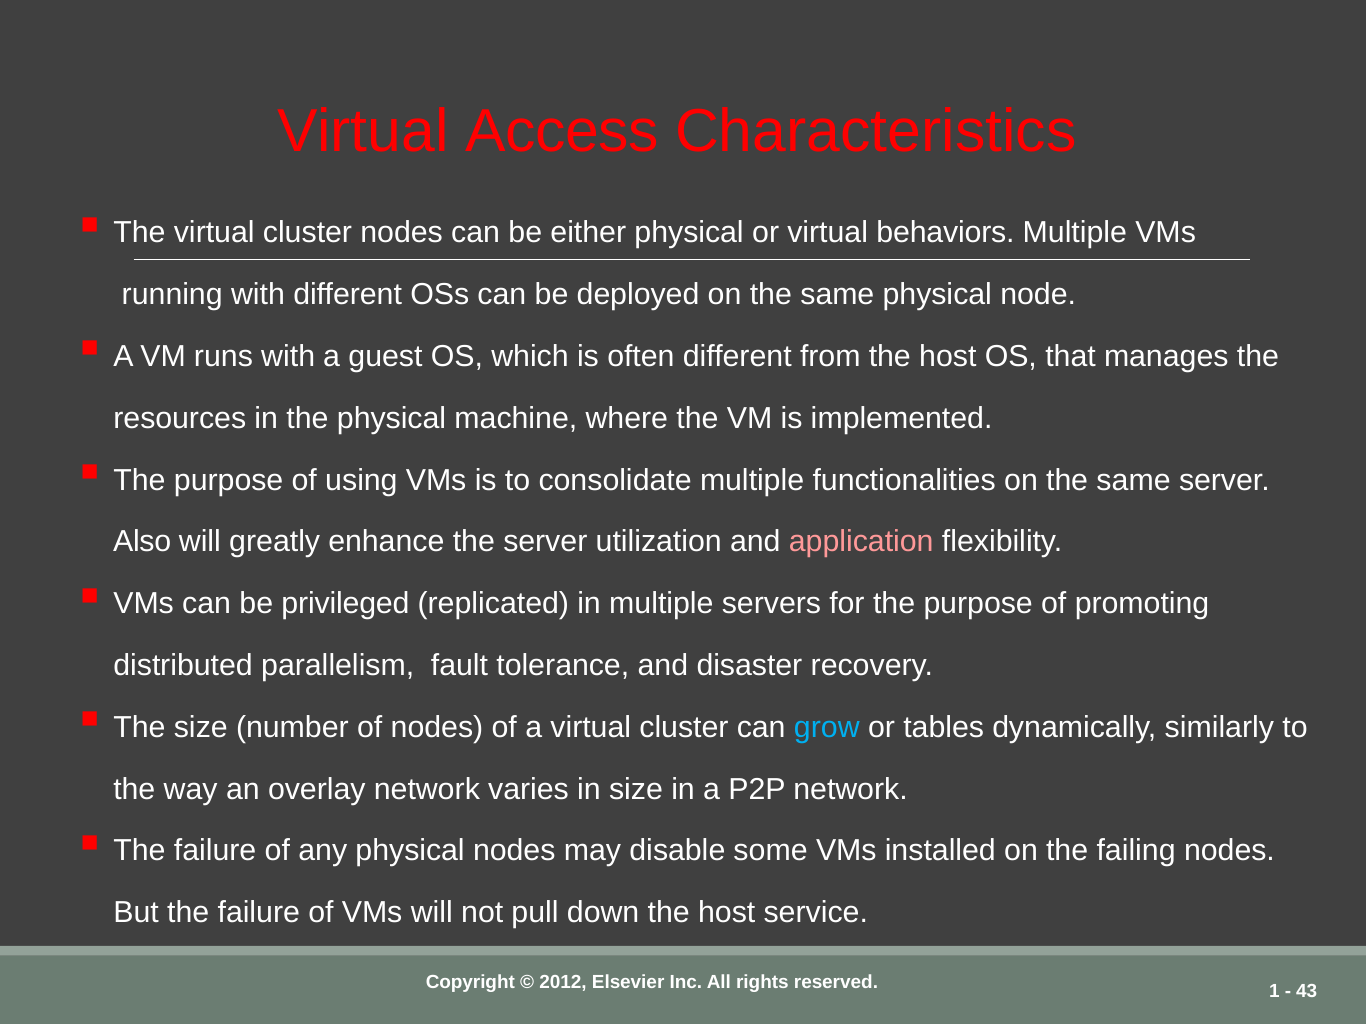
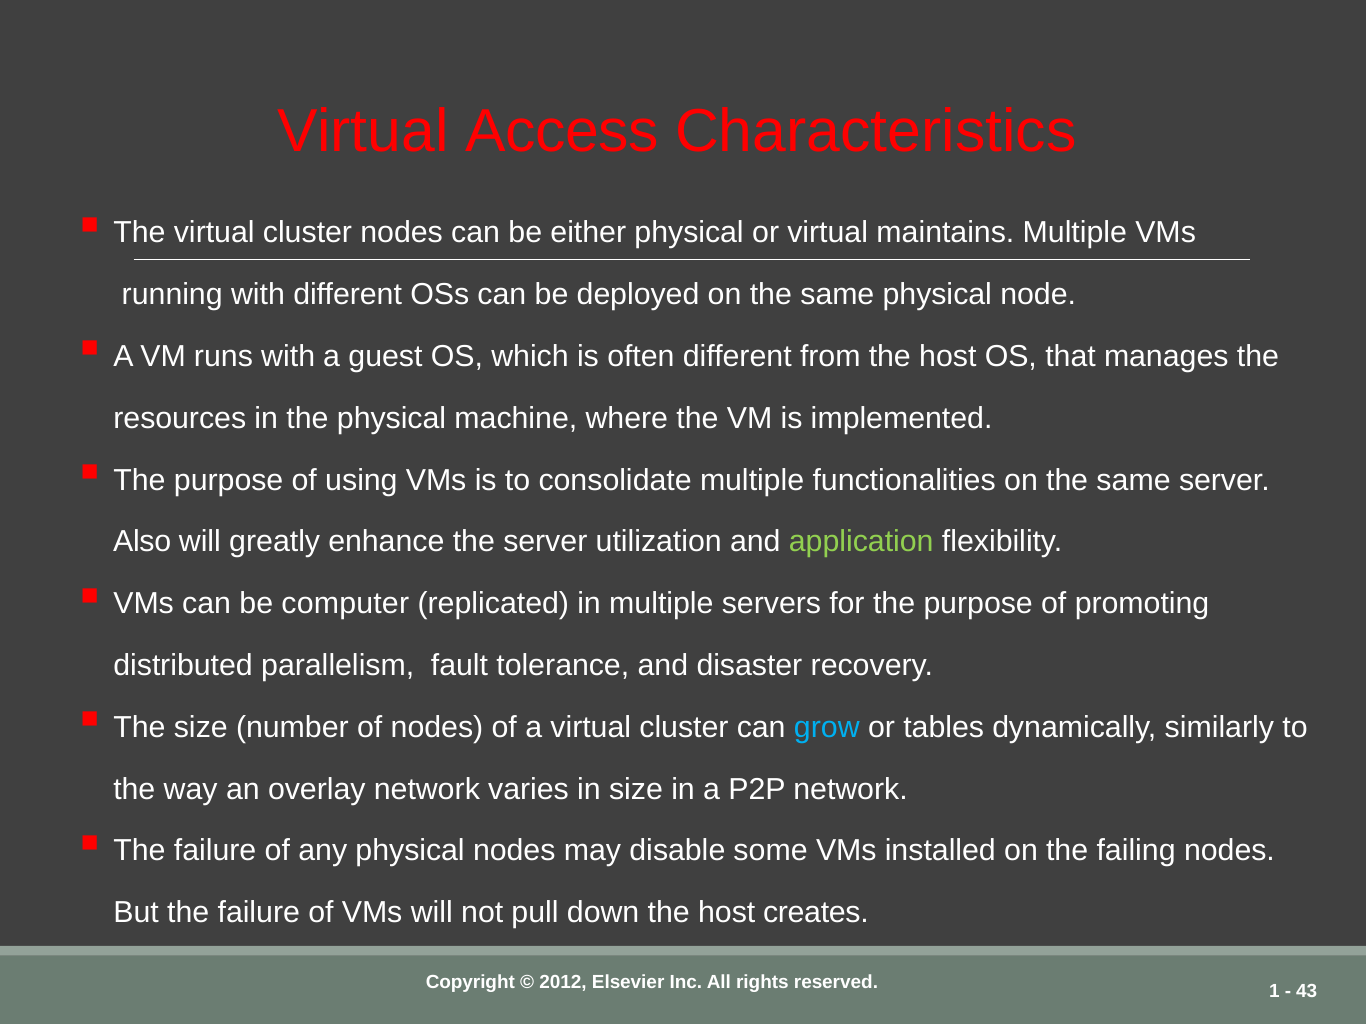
behaviors: behaviors -> maintains (945, 233)
application colour: pink -> light green (861, 542)
privileged: privileged -> computer (345, 604)
service: service -> creates (816, 913)
